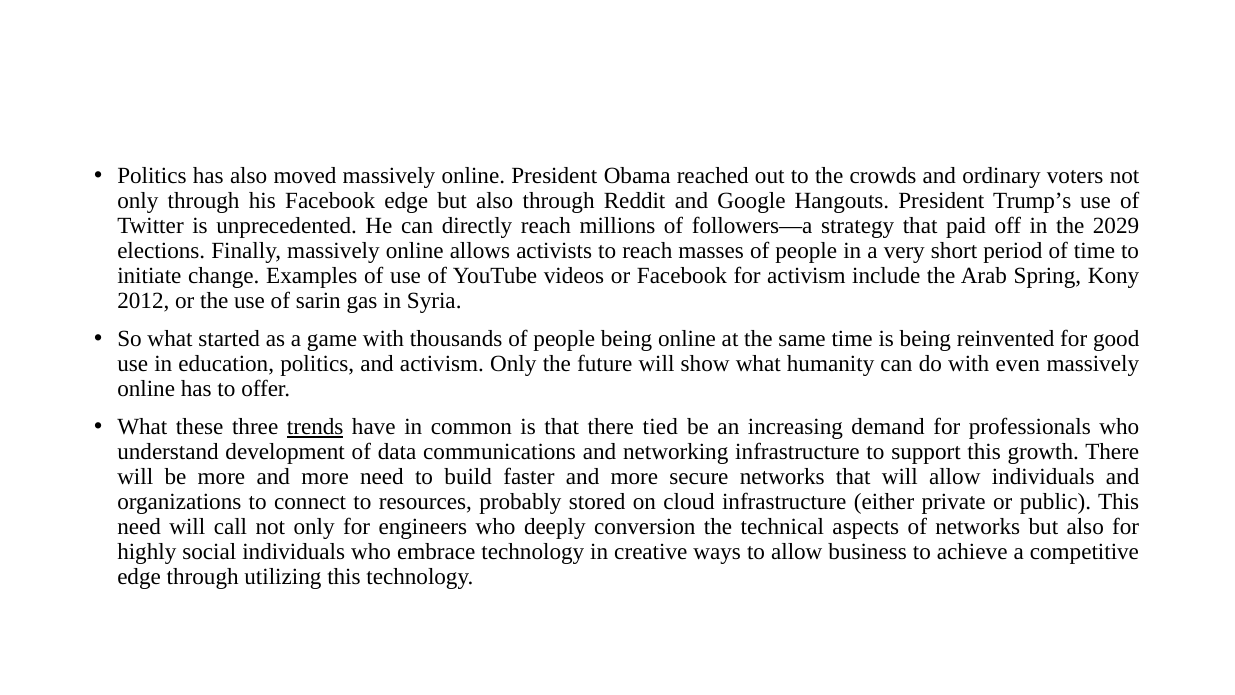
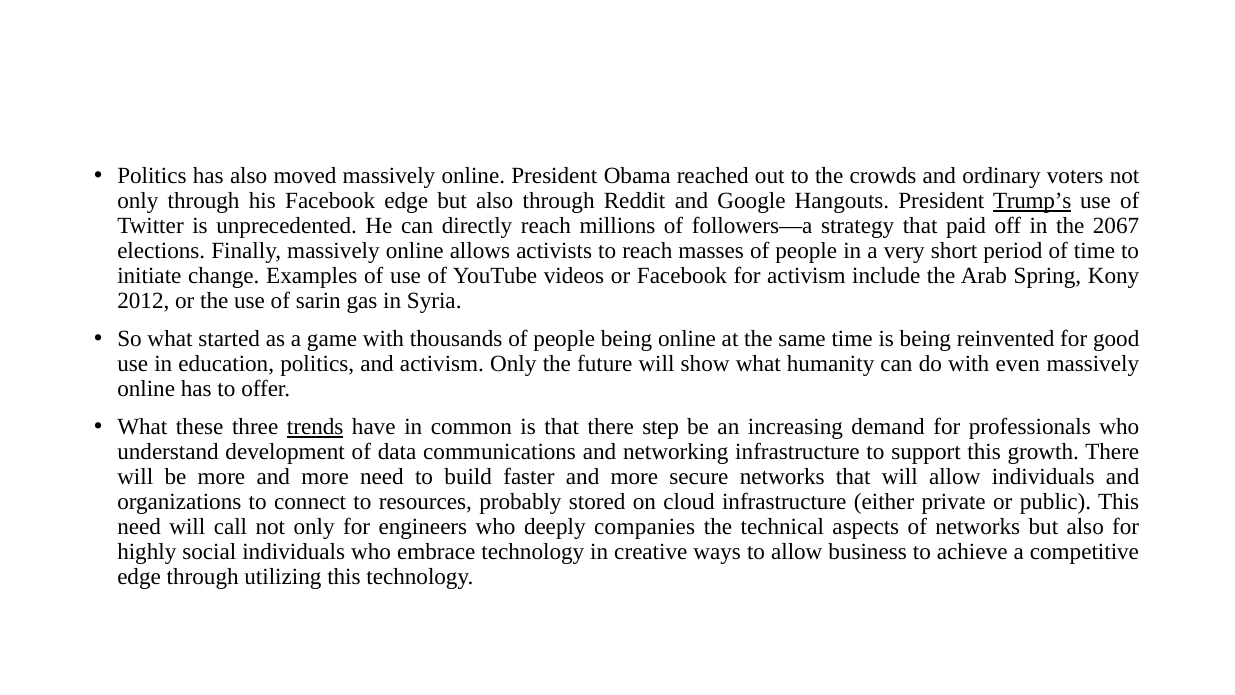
Trump’s underline: none -> present (1032, 201)
2029: 2029 -> 2067 (1116, 226)
tied: tied -> step (661, 427)
conversion: conversion -> companies (645, 527)
